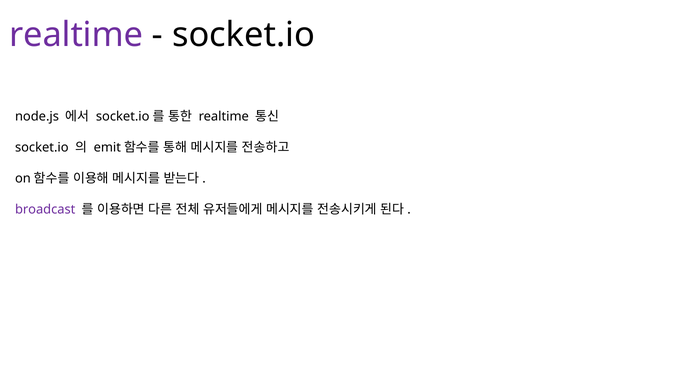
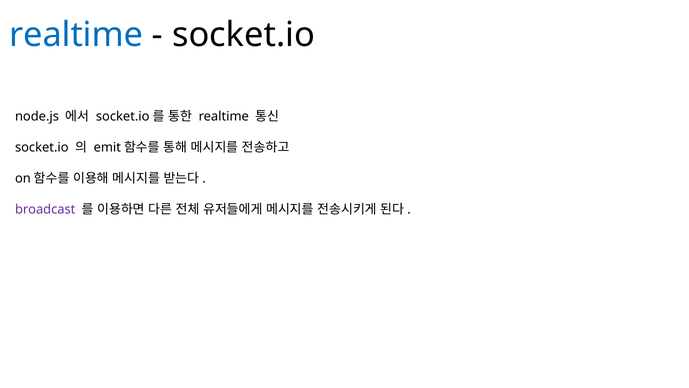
realtime colour: purple -> blue (76, 35)
